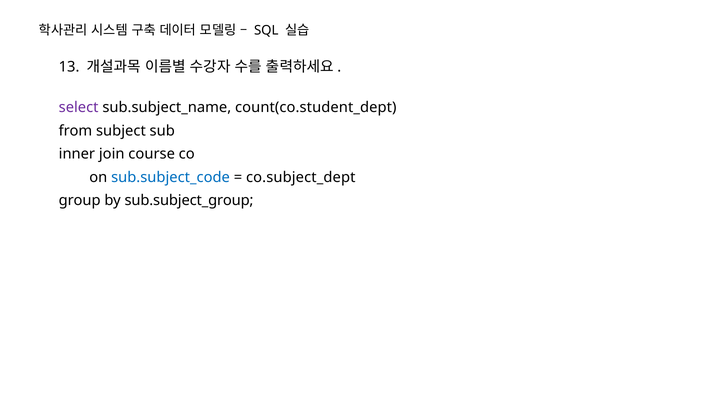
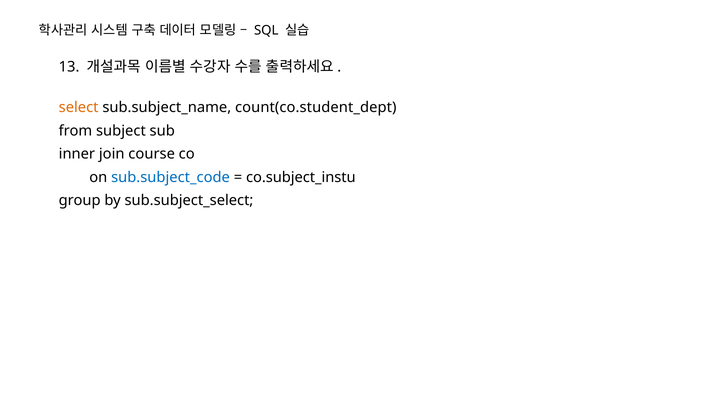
select colour: purple -> orange (79, 107)
co.subject_dept: co.subject_dept -> co.subject_instu (301, 177)
sub.subject_group: sub.subject_group -> sub.subject_select (189, 201)
